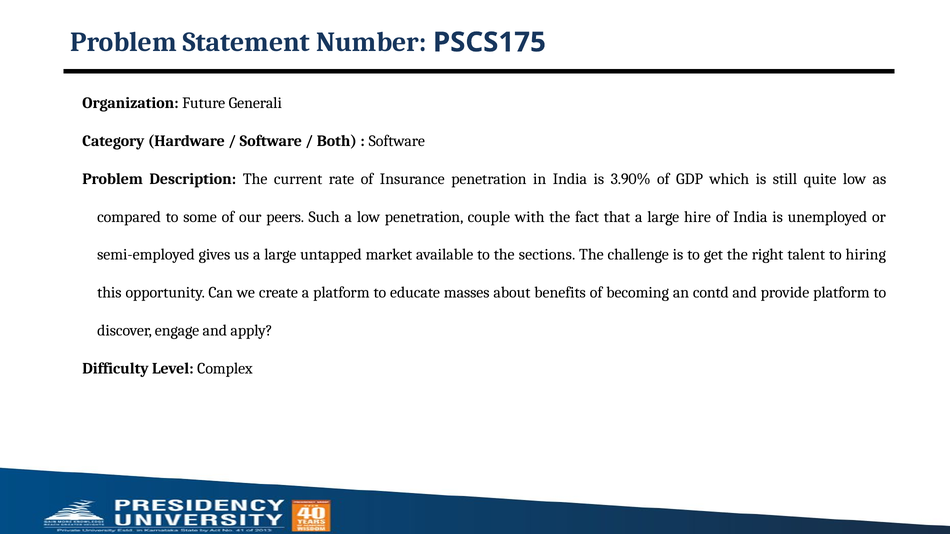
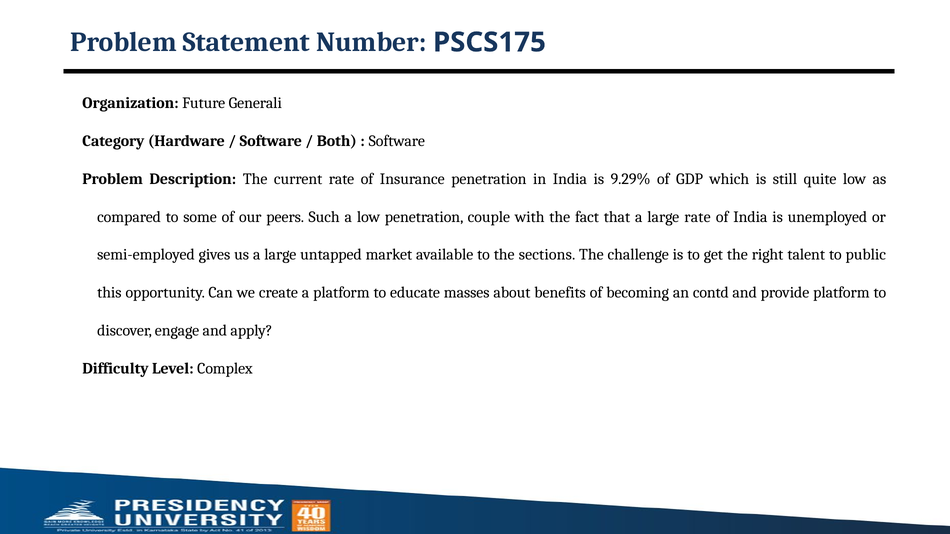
3.90%: 3.90% -> 9.29% (631, 179)
large hire: hire -> rate (697, 217)
hiring: hiring -> public (866, 255)
